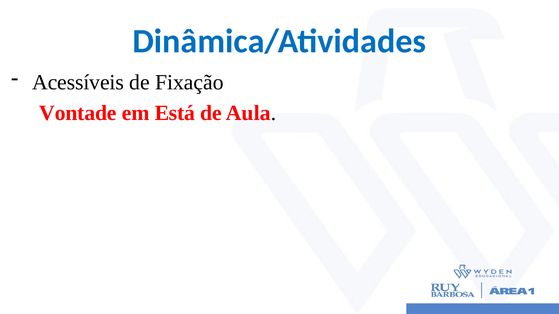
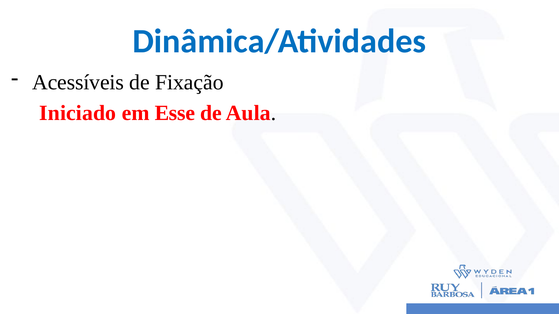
Vontade: Vontade -> Iniciado (78, 113)
Está: Está -> Esse (175, 113)
